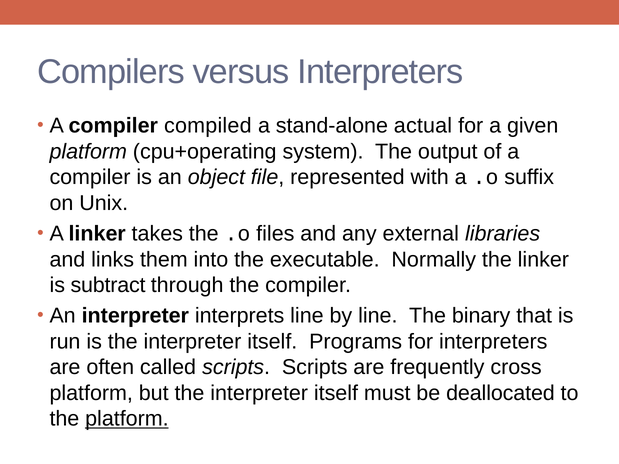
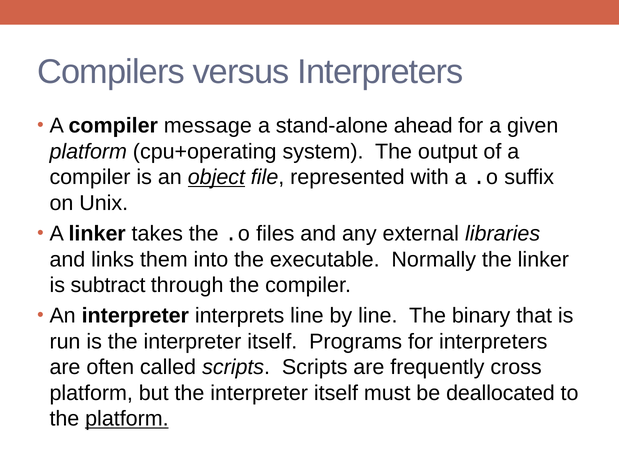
compiled: compiled -> message (208, 126)
actual: actual -> ahead (423, 126)
object underline: none -> present (216, 177)
